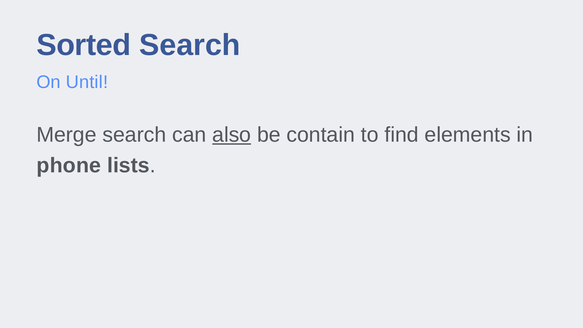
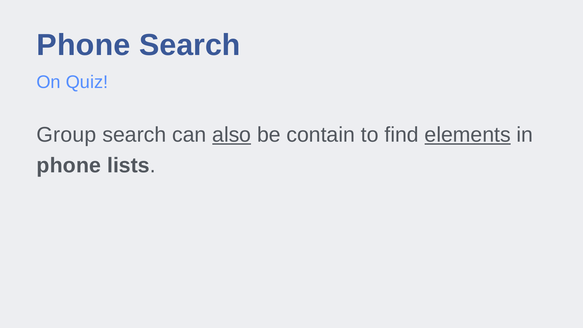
Sorted: Sorted -> Phone (83, 45)
Until: Until -> Quiz (87, 82)
Merge: Merge -> Group (66, 135)
elements underline: none -> present (468, 135)
